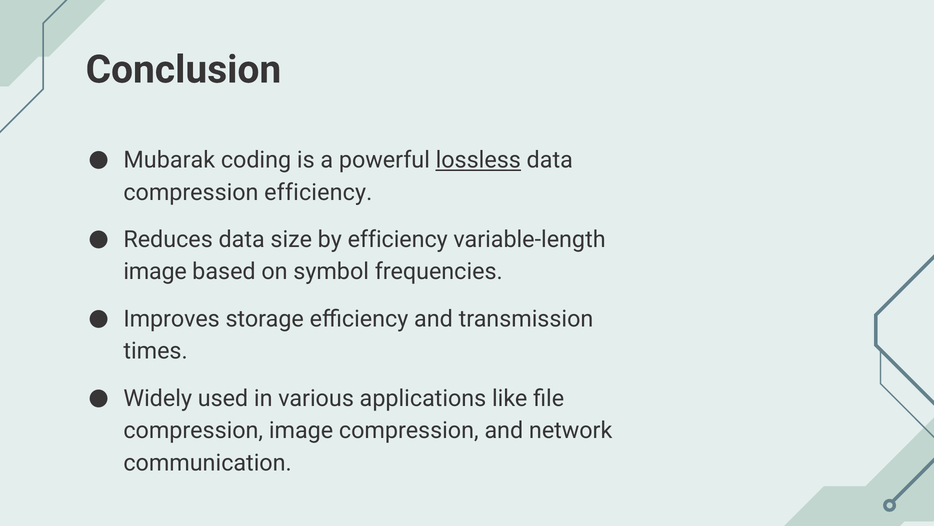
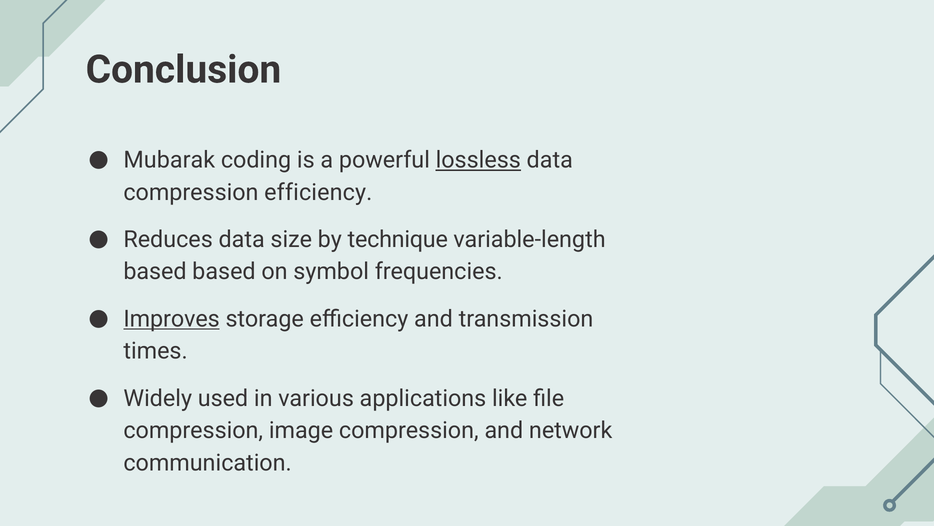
by efficiency: efficiency -> technique (398, 239)
image: image -> based (155, 271)
Improves underline: none -> present (172, 319)
